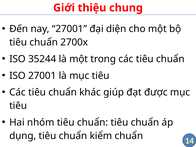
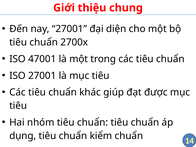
35244: 35244 -> 47001 (42, 59)
